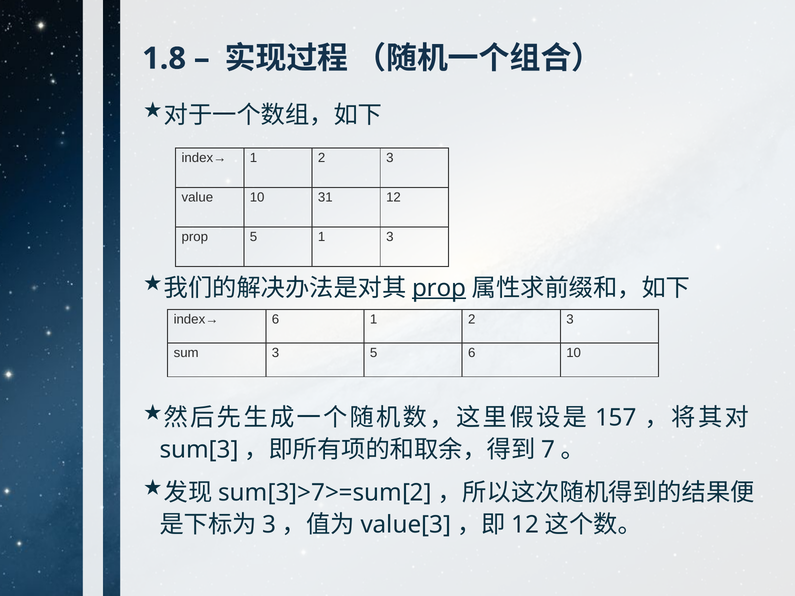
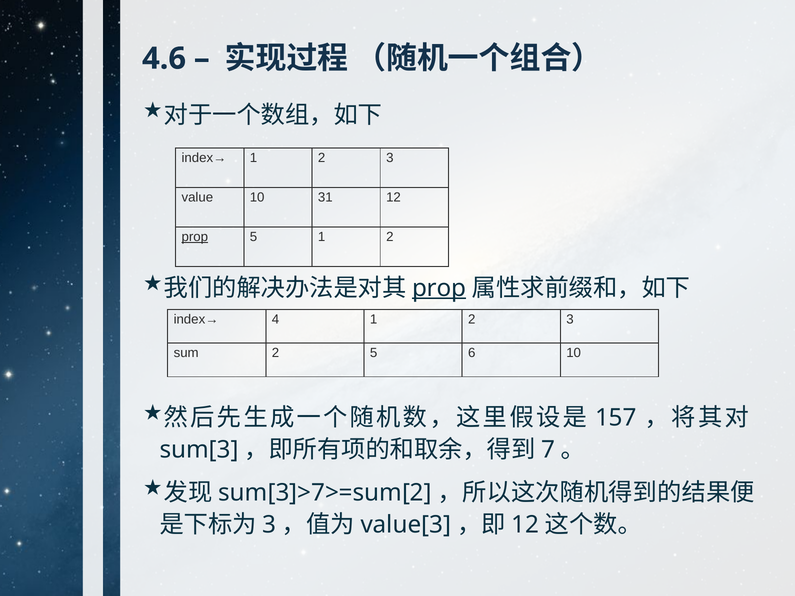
1.8: 1.8 -> 4.6 (164, 59)
prop underline: none -> present (195, 237)
5 1 3: 3 -> 2 (390, 237)
index→ 6: 6 -> 4 (275, 320)
sum 3: 3 -> 2 (275, 353)
